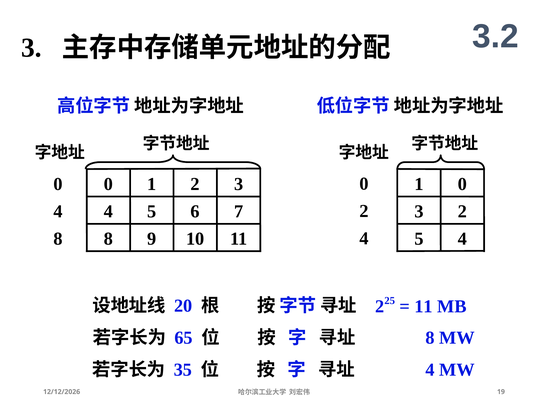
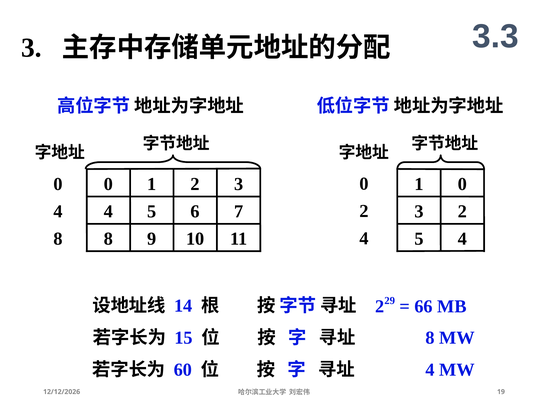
3.2: 3.2 -> 3.3 (495, 37)
25: 25 -> 29 (390, 301)
11: 11 -> 66 (424, 306)
20: 20 -> 14 (183, 306)
65: 65 -> 15 (184, 338)
35: 35 -> 60 (183, 370)
